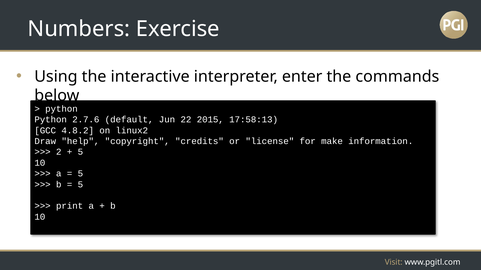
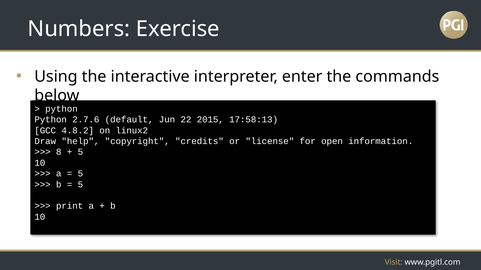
make: make -> open (332, 141)
2: 2 -> 8 (59, 152)
